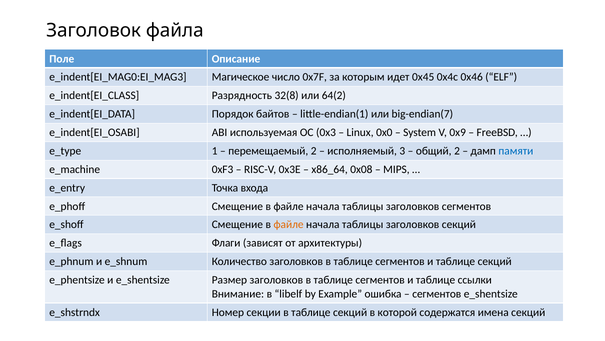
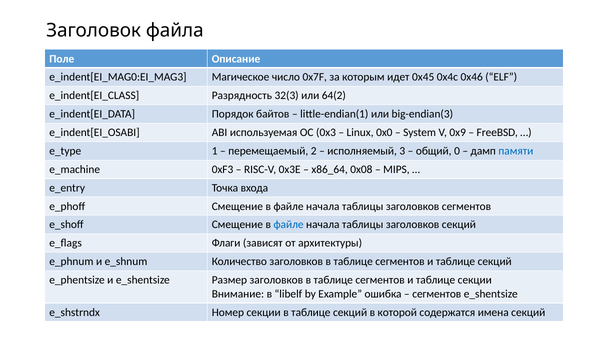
32(8: 32(8 -> 32(3 (287, 95)
big-endian(7: big-endian(7 -> big-endian(3 (422, 114)
общий 2: 2 -> 0 (457, 151)
файле colour: orange -> blue (289, 224)
таблице ссылки: ссылки -> секции (475, 279)
